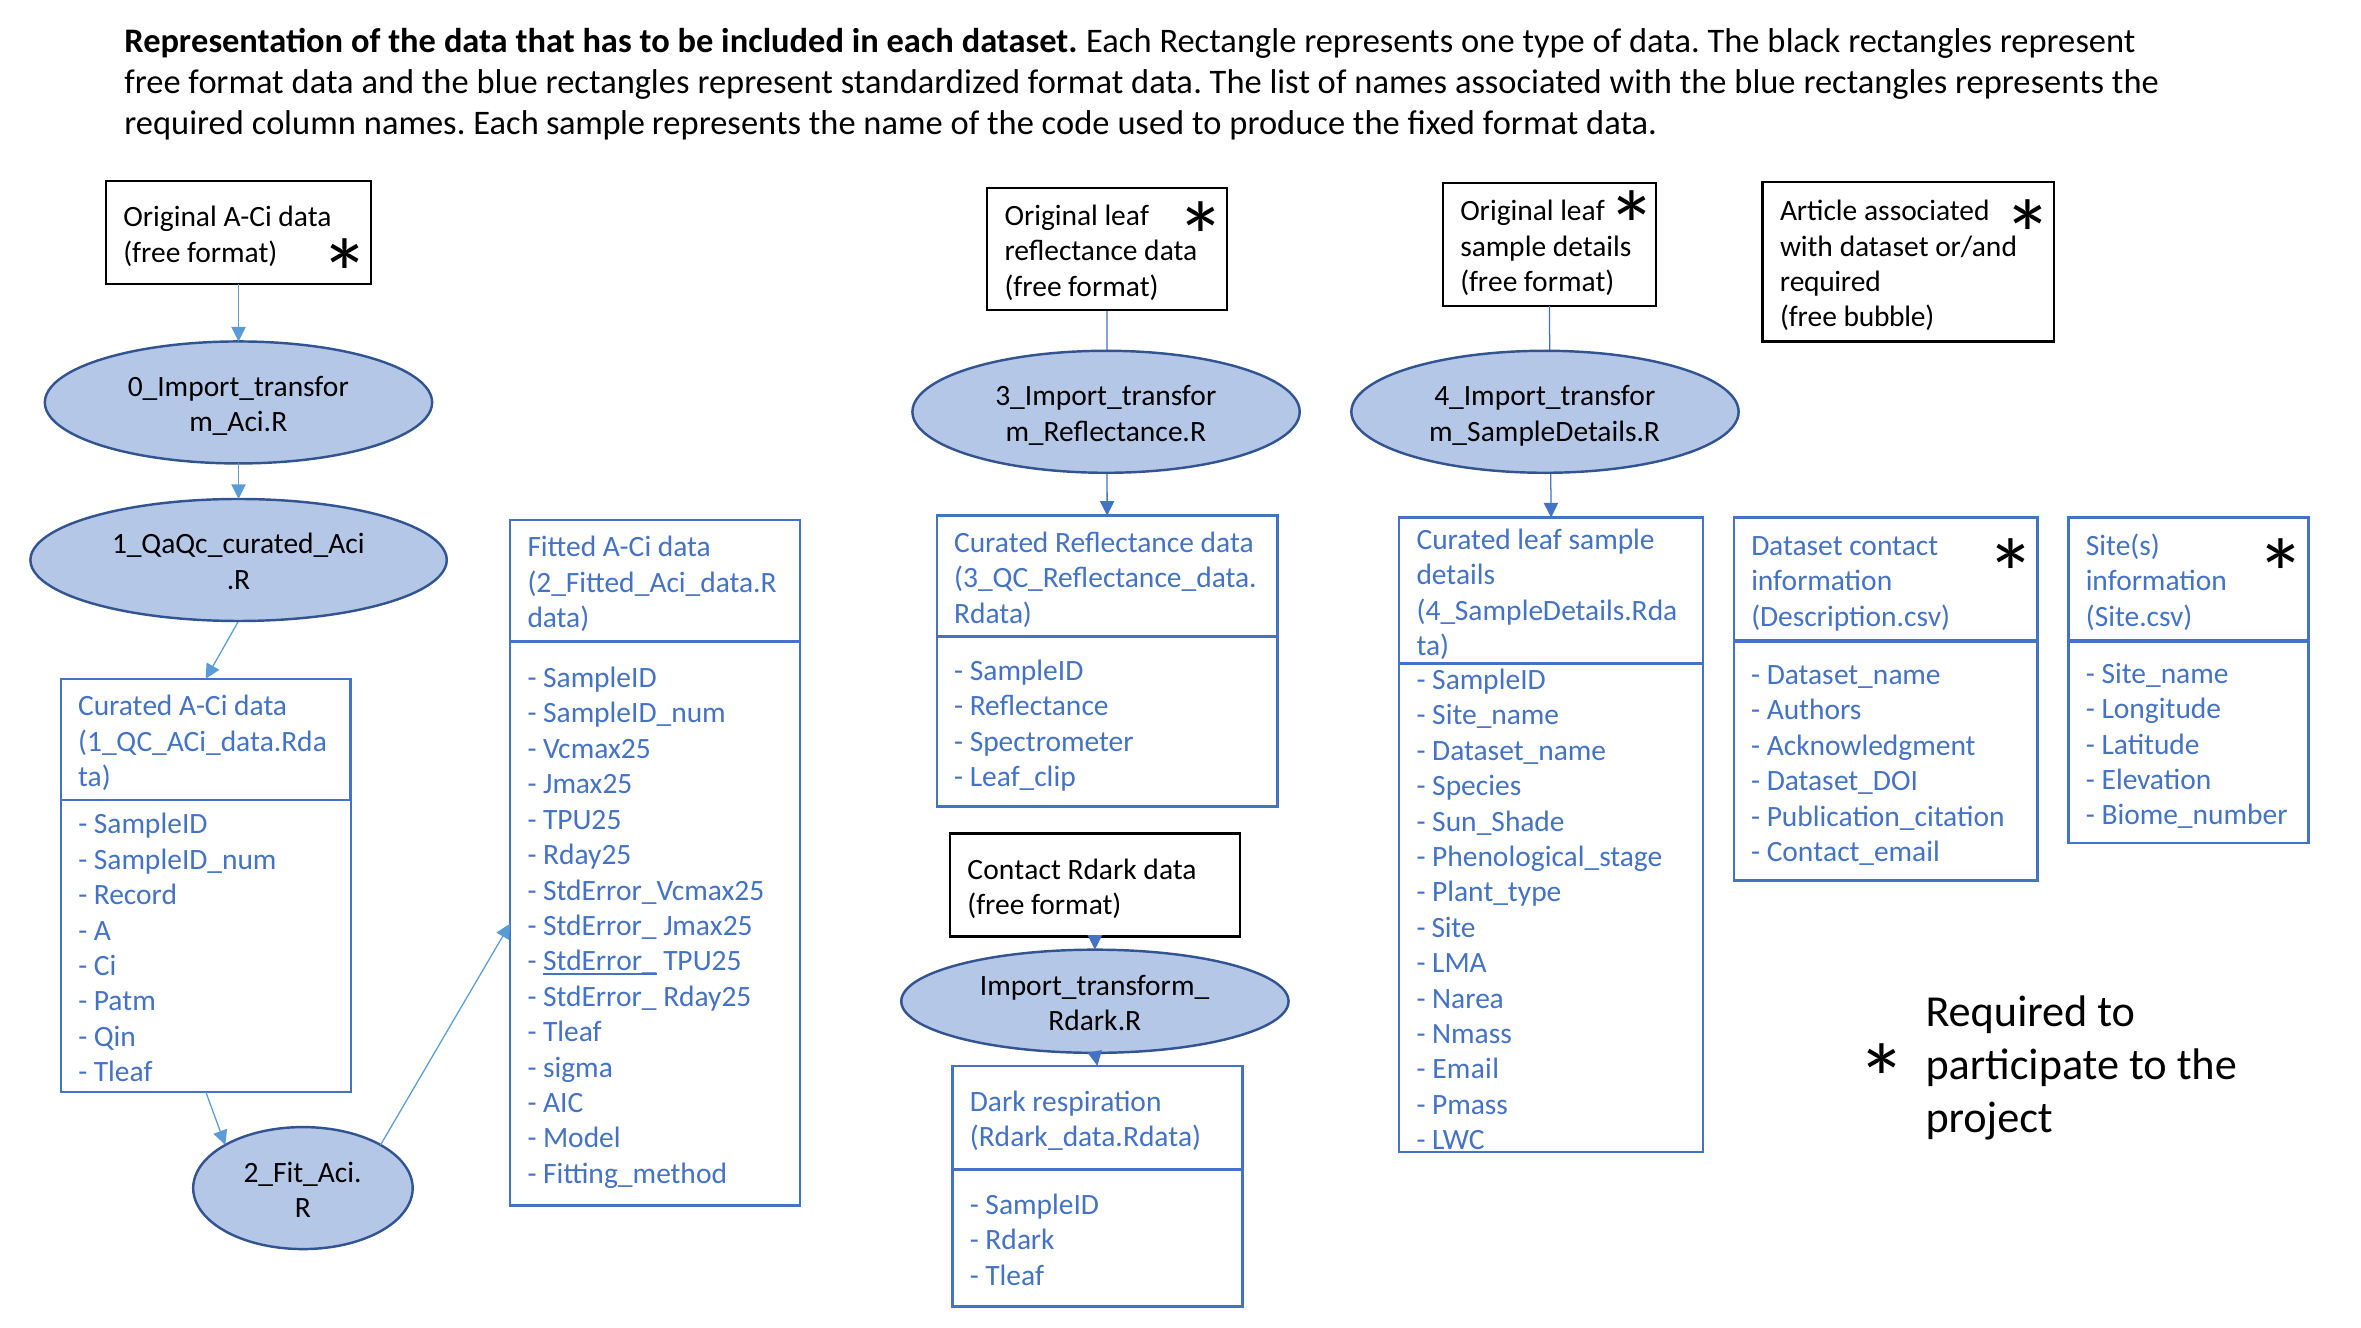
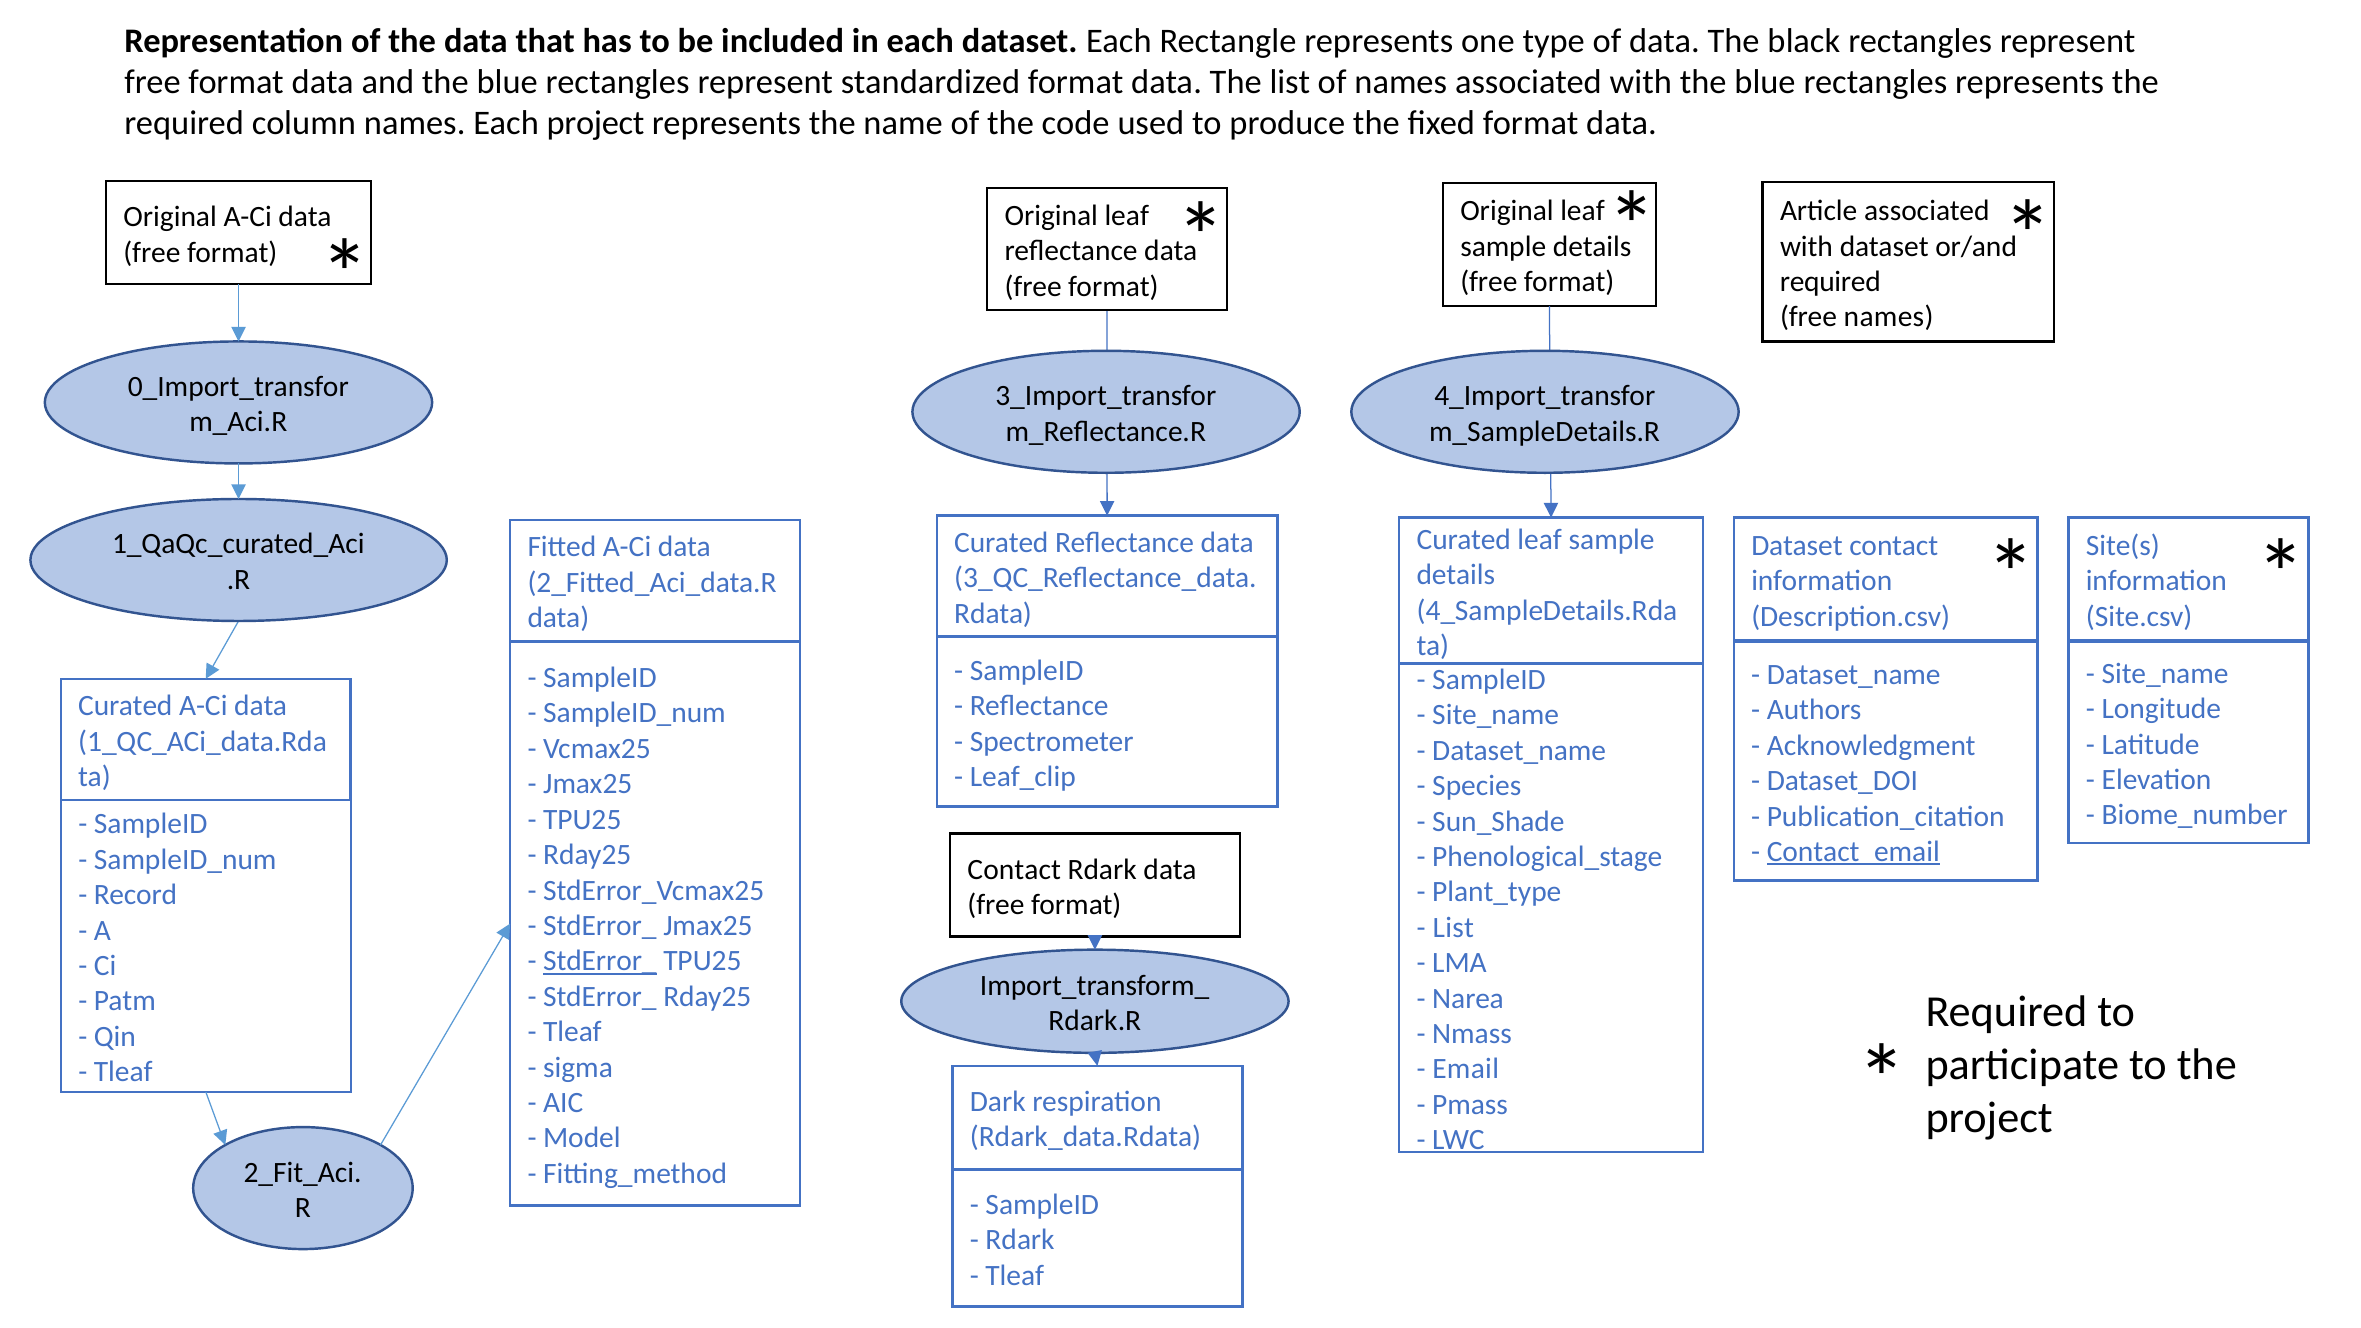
Each sample: sample -> project (595, 123)
free bubble: bubble -> names (1889, 317)
Contact_email underline: none -> present (1853, 852)
Site: Site -> List (1453, 928)
